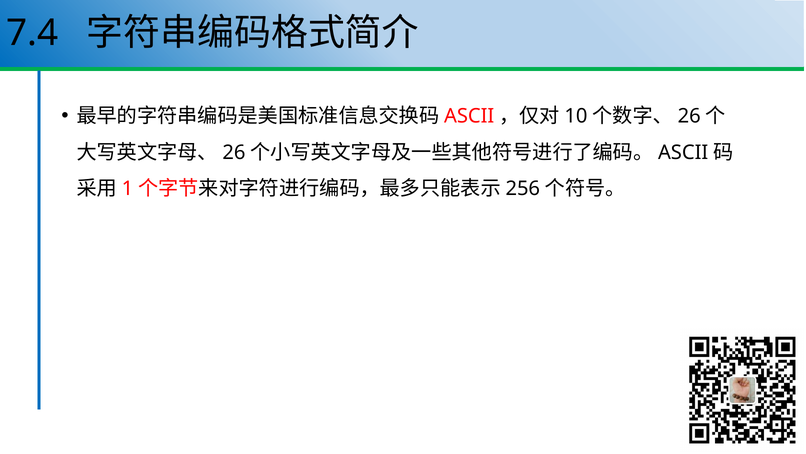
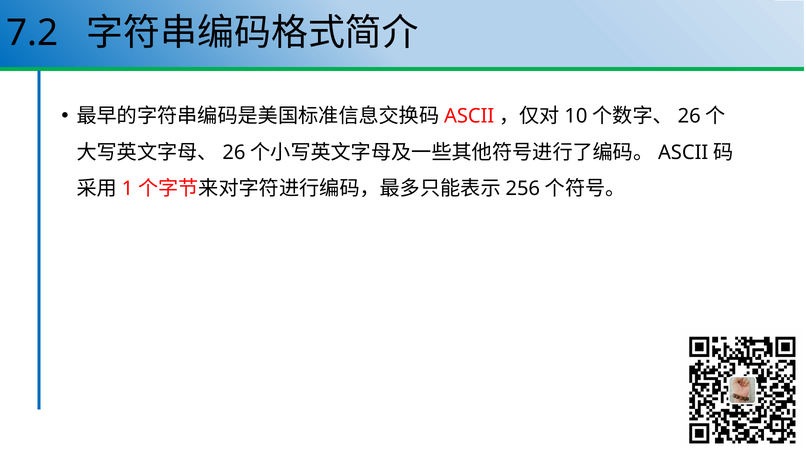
7.4: 7.4 -> 7.2 (32, 33)
